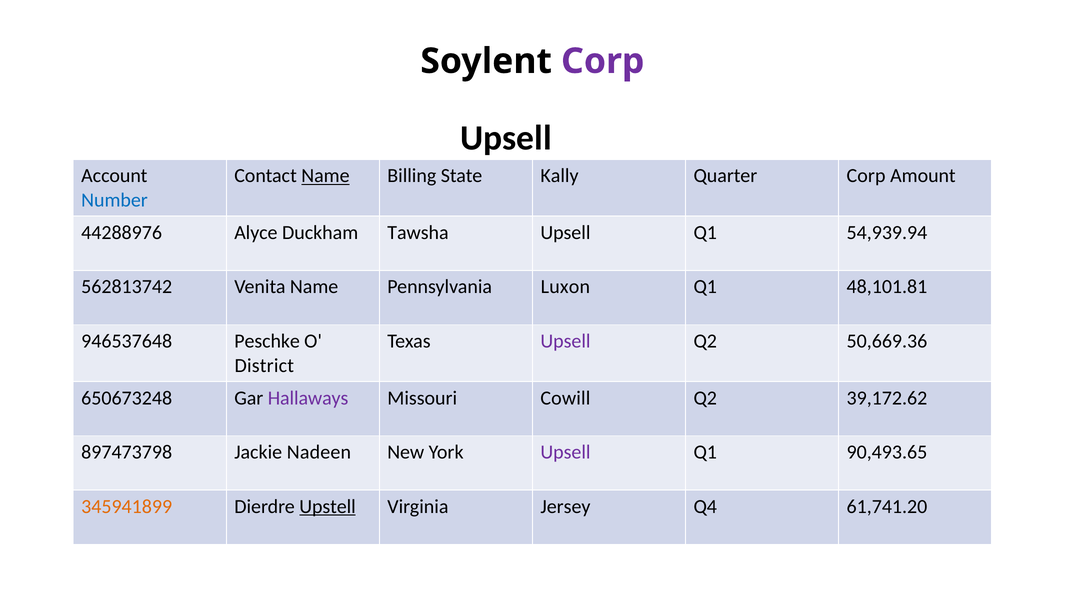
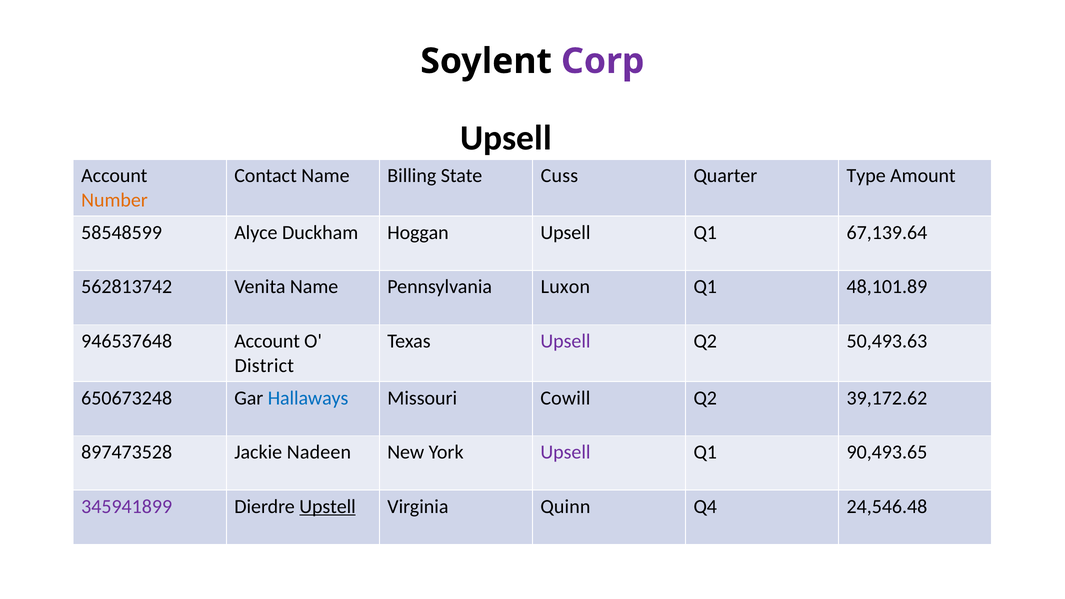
Name underline: present -> none (325, 176)
Kally: Kally -> Cuss (559, 176)
Quarter Corp: Corp -> Type (866, 176)
Number colour: blue -> orange (114, 200)
44288976: 44288976 -> 58548599 (122, 233)
Tawsha: Tawsha -> Hoggan (418, 233)
54,939.94: 54,939.94 -> 67,139.64 (887, 233)
48,101.81: 48,101.81 -> 48,101.89 (887, 287)
946537648 Peschke: Peschke -> Account (267, 341)
50,669.36: 50,669.36 -> 50,493.63 (887, 341)
Hallaways colour: purple -> blue (308, 398)
897473798: 897473798 -> 897473528 (127, 452)
345941899 colour: orange -> purple (127, 507)
Jersey: Jersey -> Quinn (565, 507)
61,741.20: 61,741.20 -> 24,546.48 (887, 507)
